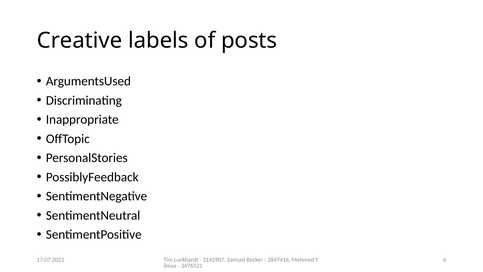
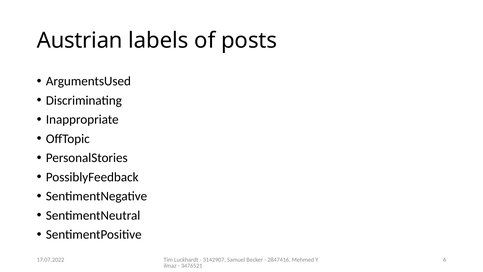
Creative: Creative -> Austrian (80, 41)
